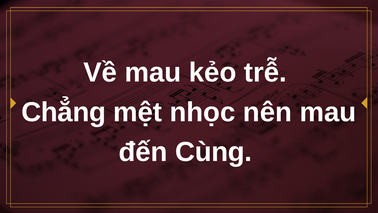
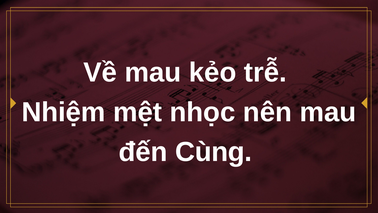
Chẳng: Chẳng -> Nhiệm (63, 112)
